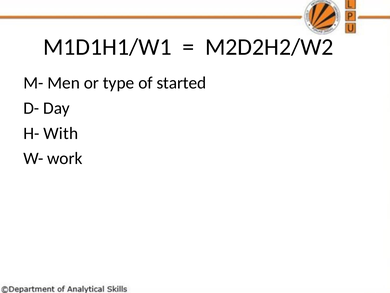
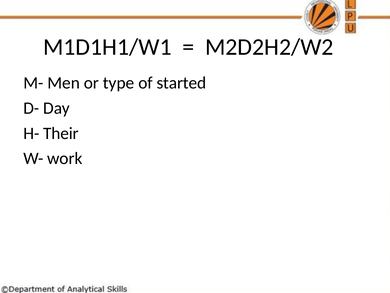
With: With -> Their (61, 133)
